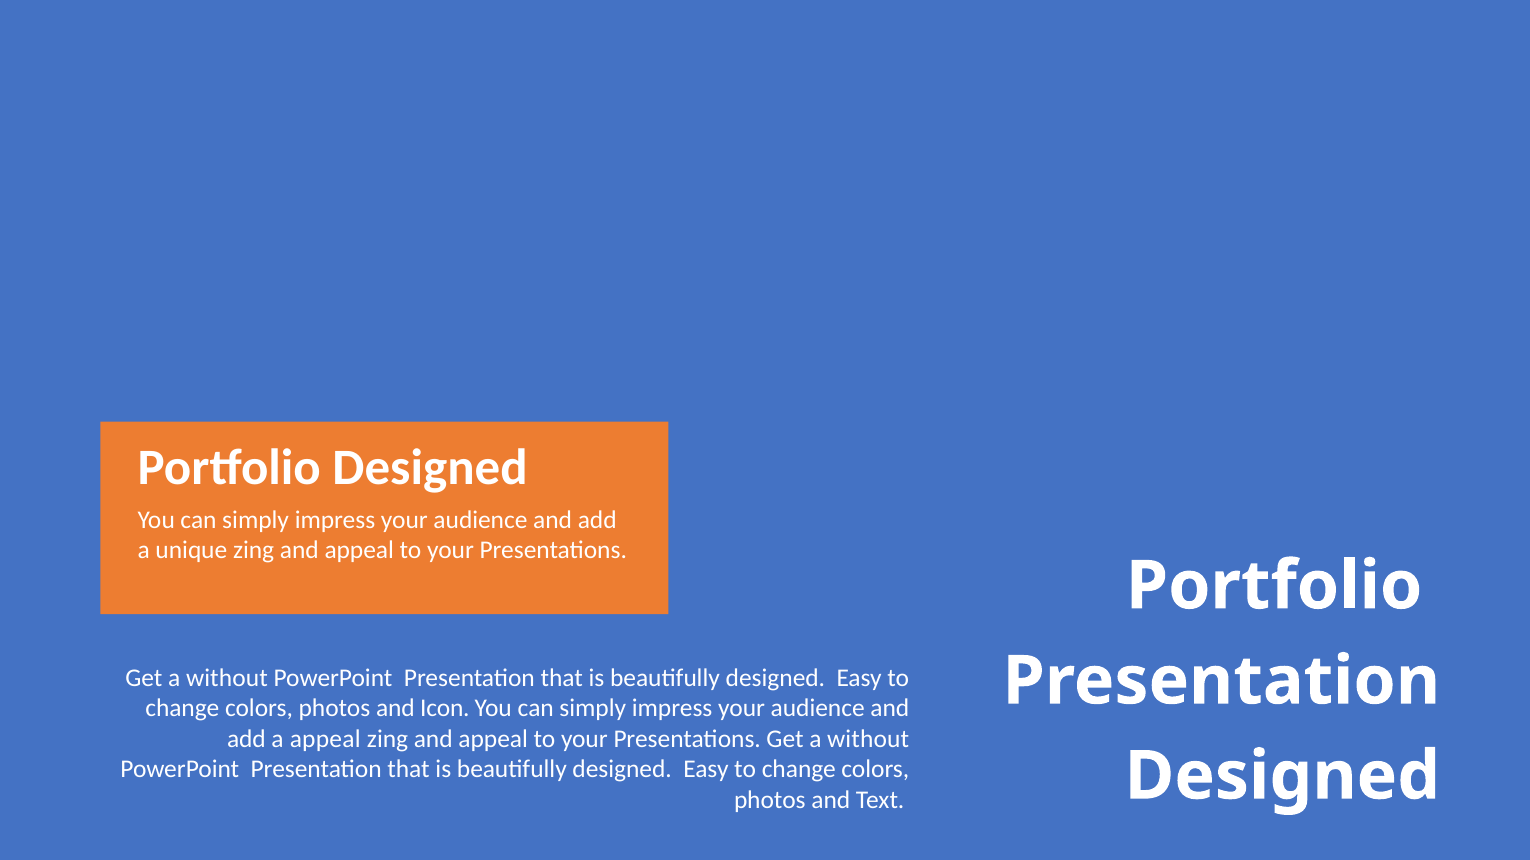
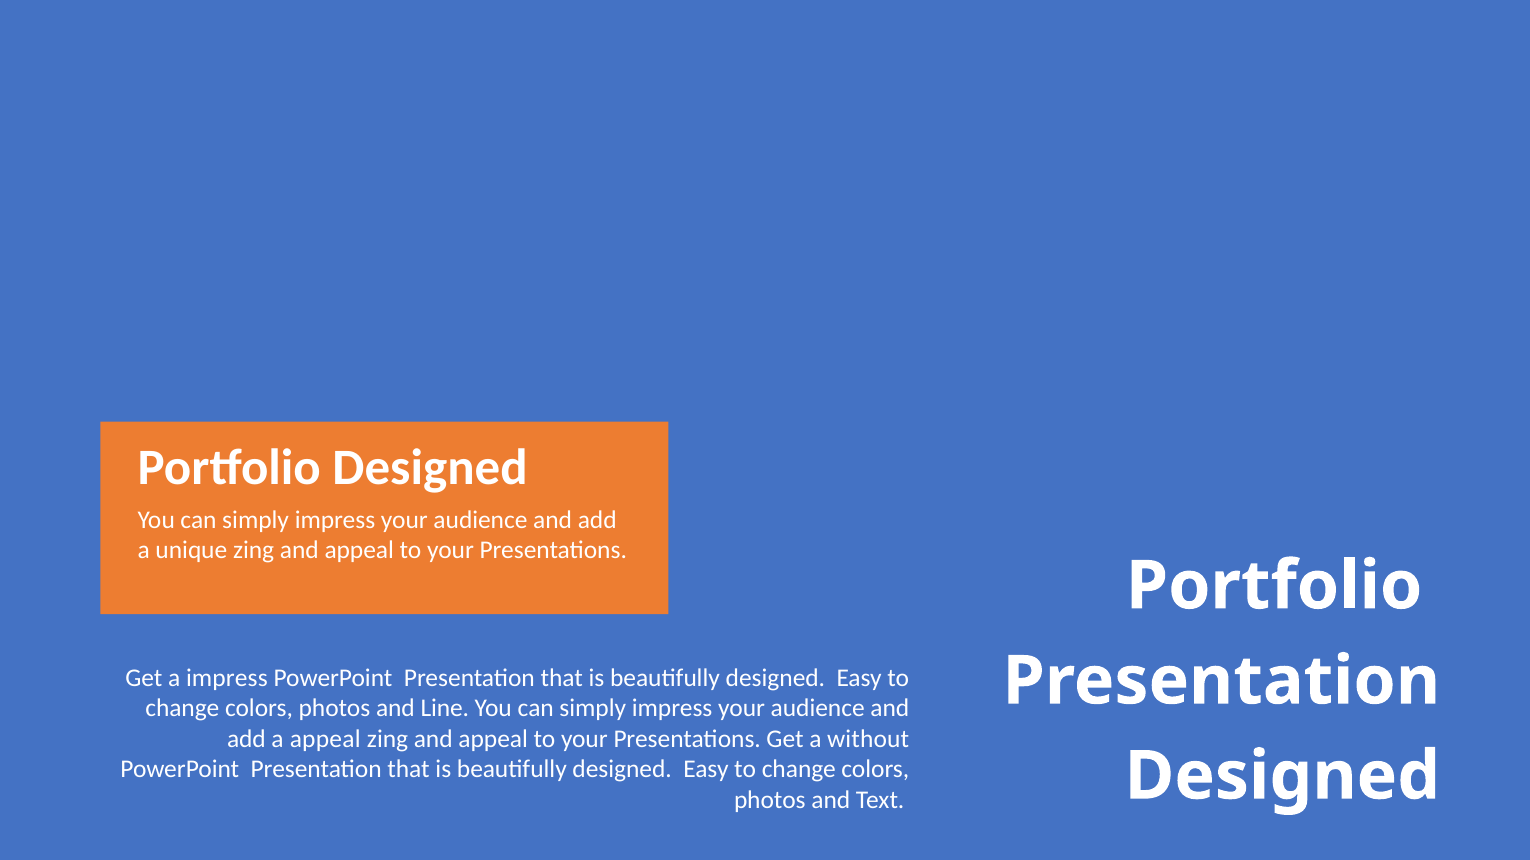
without: without -> impress (227, 678)
Icon: Icon -> Line (445, 709)
